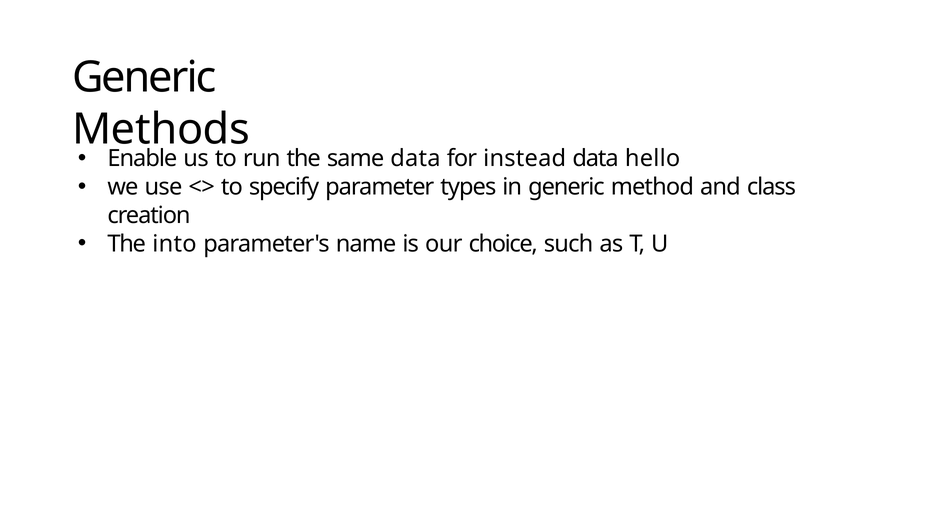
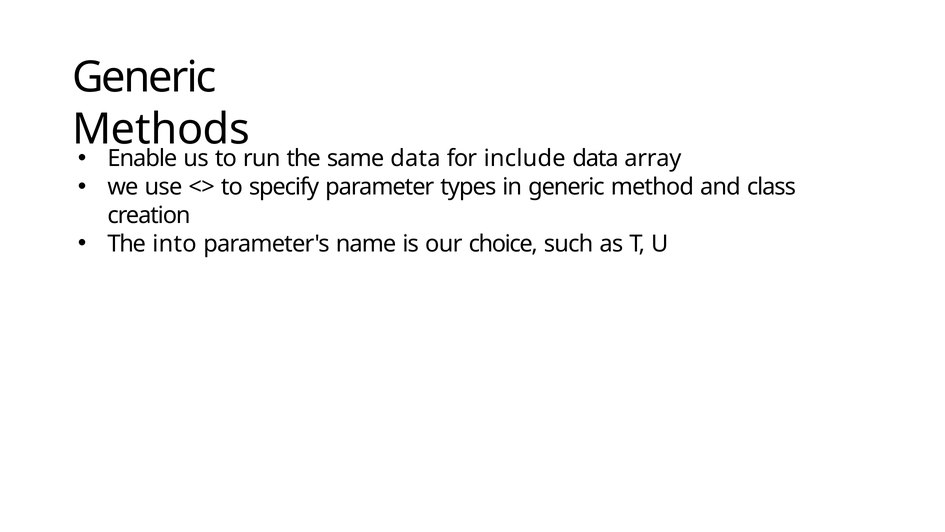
instead: instead -> include (525, 159)
hello: hello -> array (653, 159)
